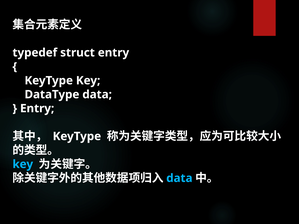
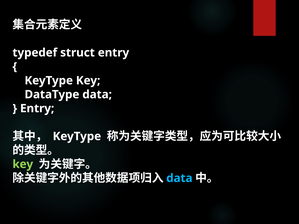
key colour: light blue -> light green (23, 164)
